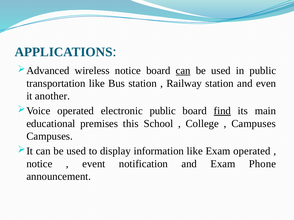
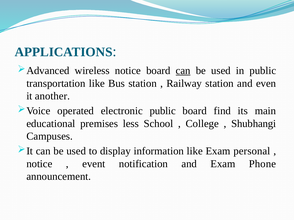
find underline: present -> none (222, 111)
this: this -> less (131, 124)
Campuses: Campuses -> Shubhangi (254, 124)
Exam operated: operated -> personal (252, 151)
